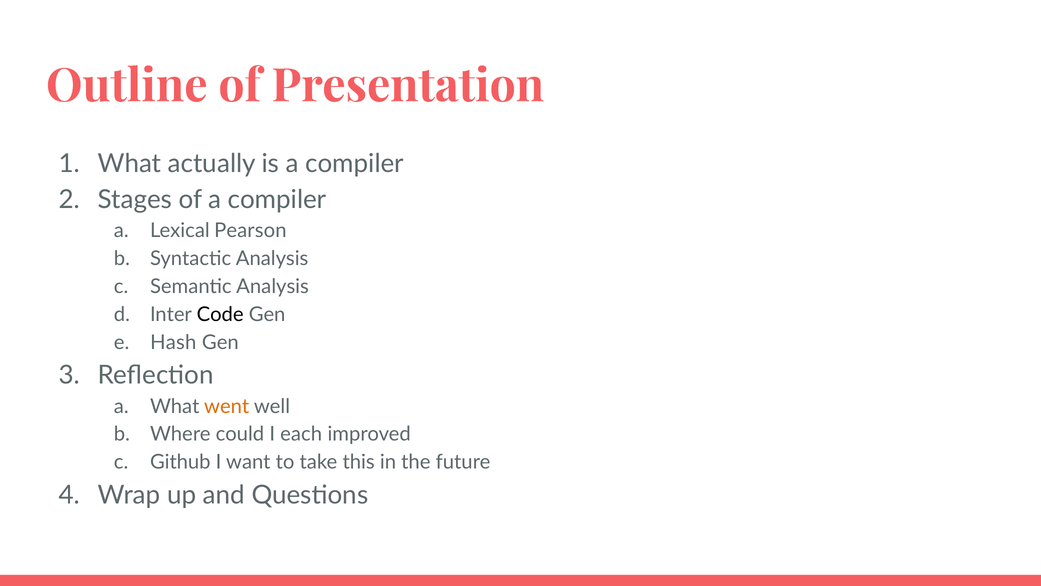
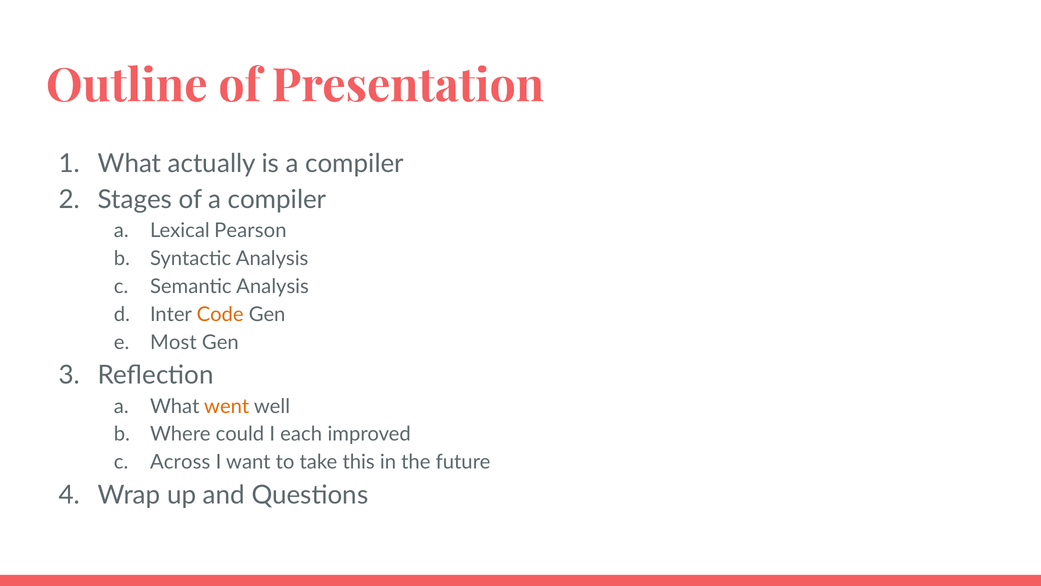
Code colour: black -> orange (220, 314)
Hash: Hash -> Most (173, 342)
Github: Github -> Across (180, 462)
